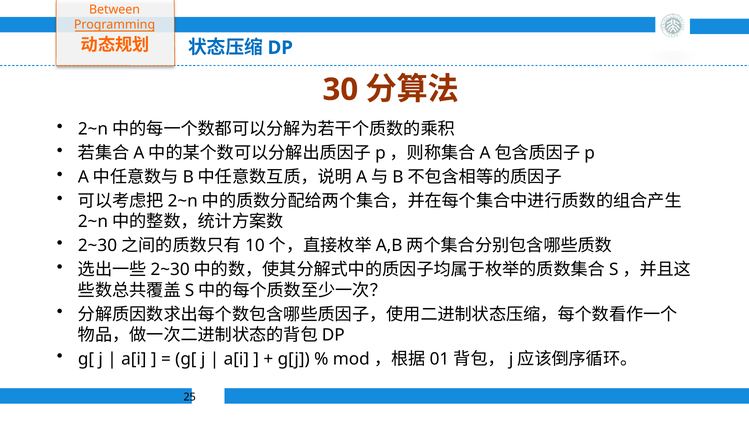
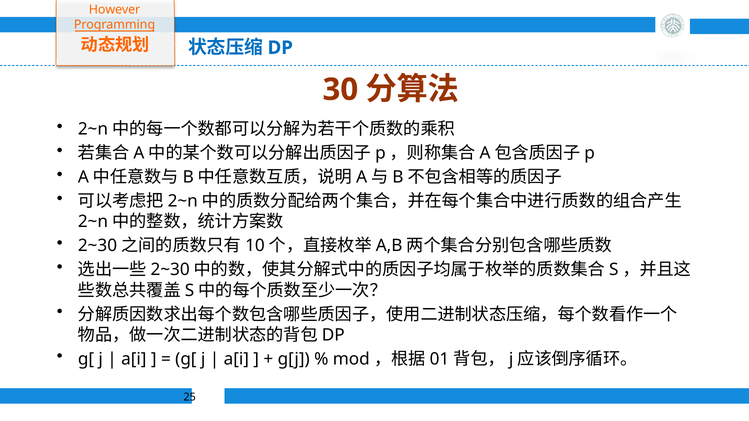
Between: Between -> However (115, 10)
